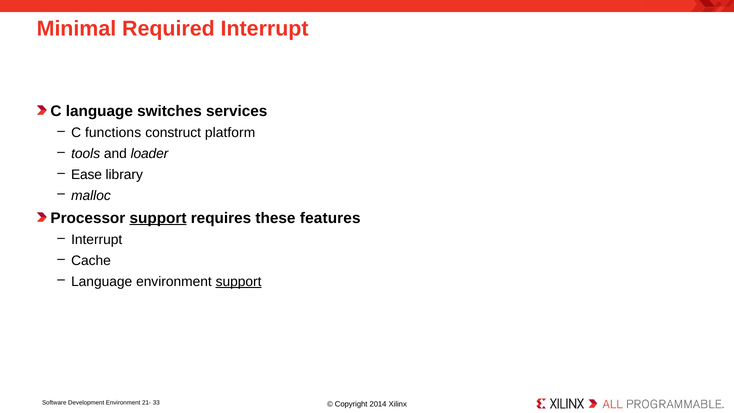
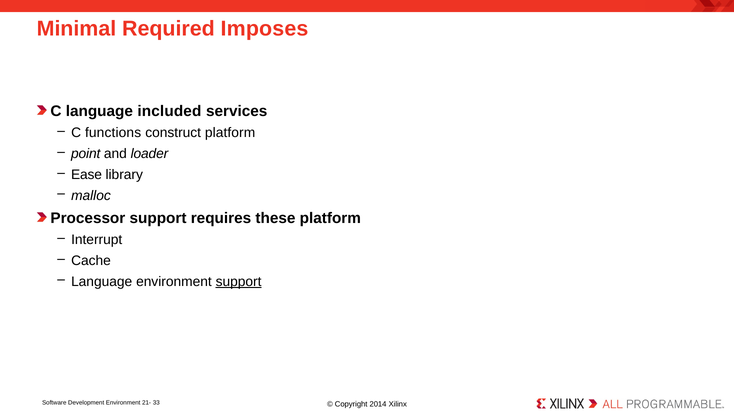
Required Interrupt: Interrupt -> Imposes (264, 28)
switches: switches -> included (169, 111)
tools: tools -> point (86, 154)
support underline: present -> none (158, 218)
these features: features -> platform (330, 218)
